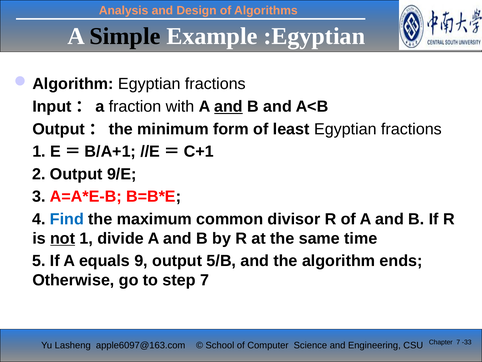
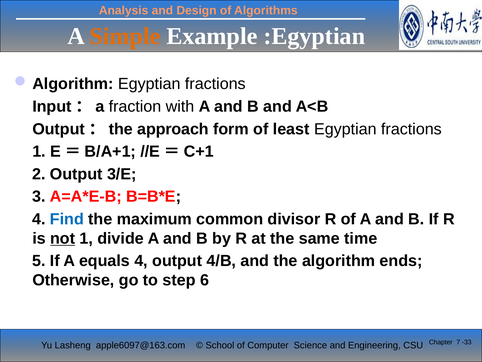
Simple colour: black -> orange (125, 36)
and underline: present -> none (229, 106)
minimum: minimum -> approach (173, 129)
9/E: 9/E -> 3/E (122, 174)
equals 9: 9 -> 4 (141, 261)
5/B: 5/B -> 4/B (221, 261)
step 7: 7 -> 6 (205, 280)
